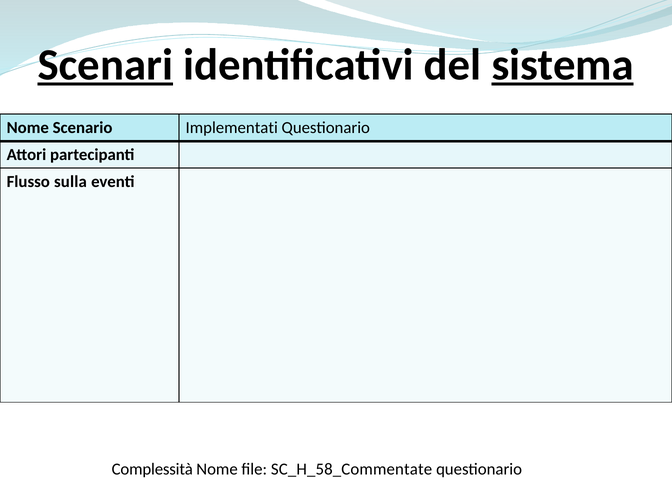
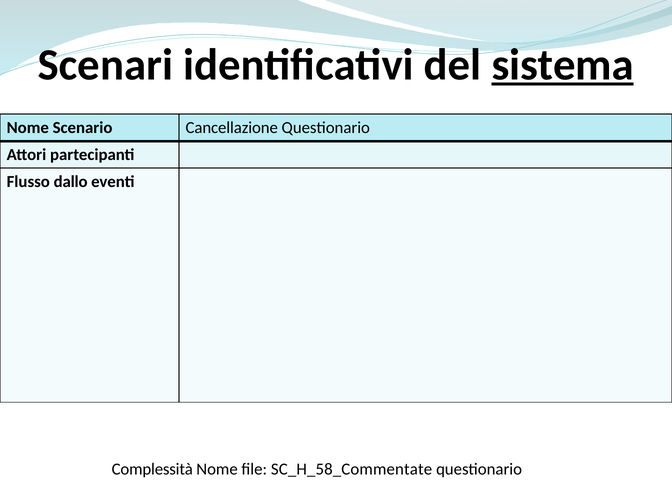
Scenari underline: present -> none (105, 65)
Implementati: Implementati -> Cancellazione (232, 128)
sulla: sulla -> dallo (71, 182)
